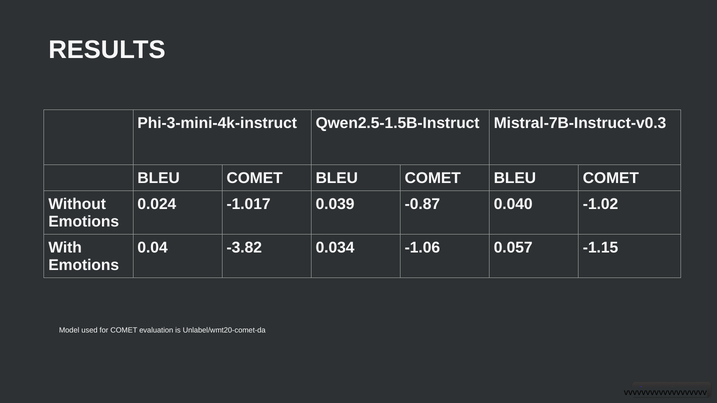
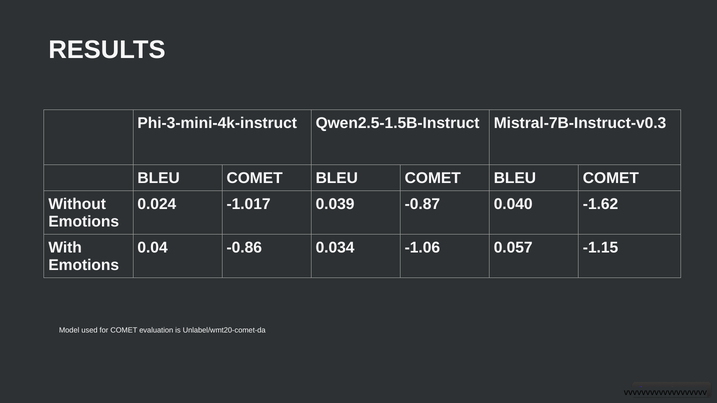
-1.02: -1.02 -> -1.62 (601, 204)
-3.82: -3.82 -> -0.86 (244, 248)
